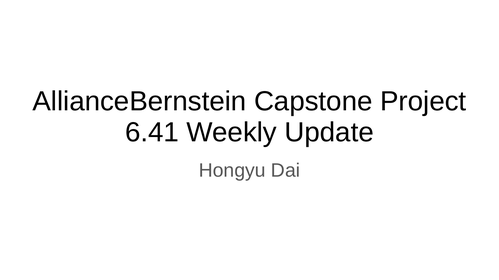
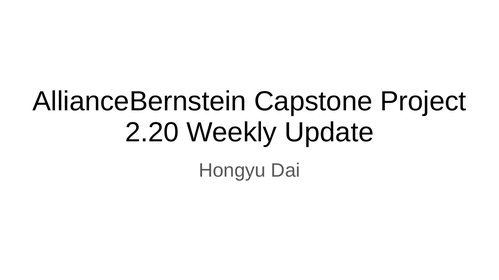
6.41: 6.41 -> 2.20 (152, 133)
